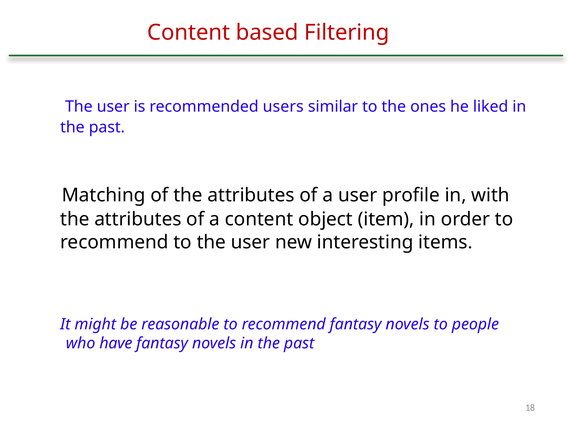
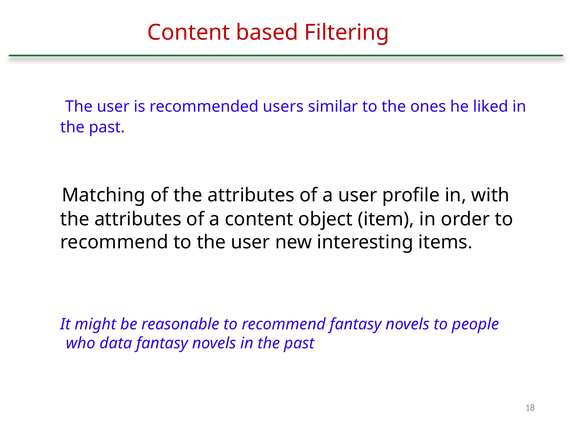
have: have -> data (116, 343)
